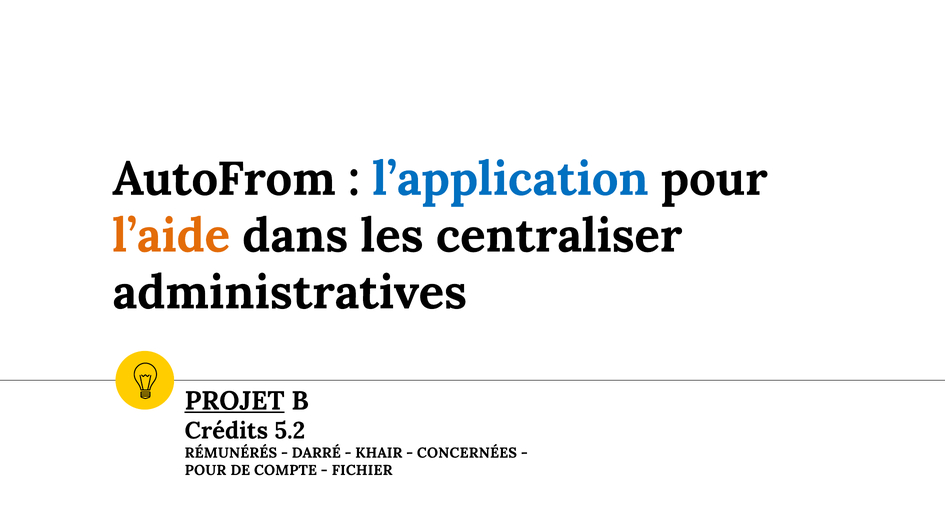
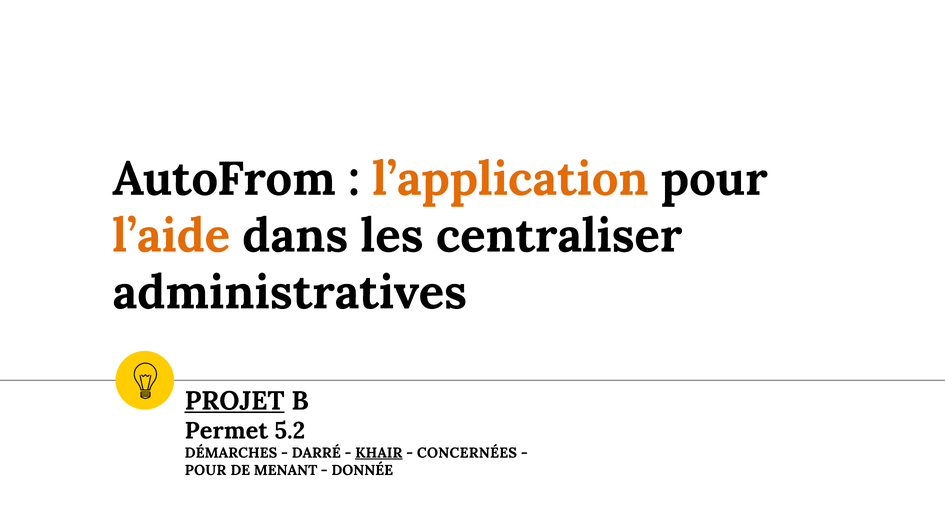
l’application colour: blue -> orange (510, 179)
Crédits: Crédits -> Permet (226, 430)
RÉMUNÉRÉS: RÉMUNÉRÉS -> DÉMARCHES (231, 453)
KHAIR underline: none -> present (379, 453)
COMPTE: COMPTE -> MENANT (286, 470)
FICHIER: FICHIER -> DONNÉE (362, 470)
